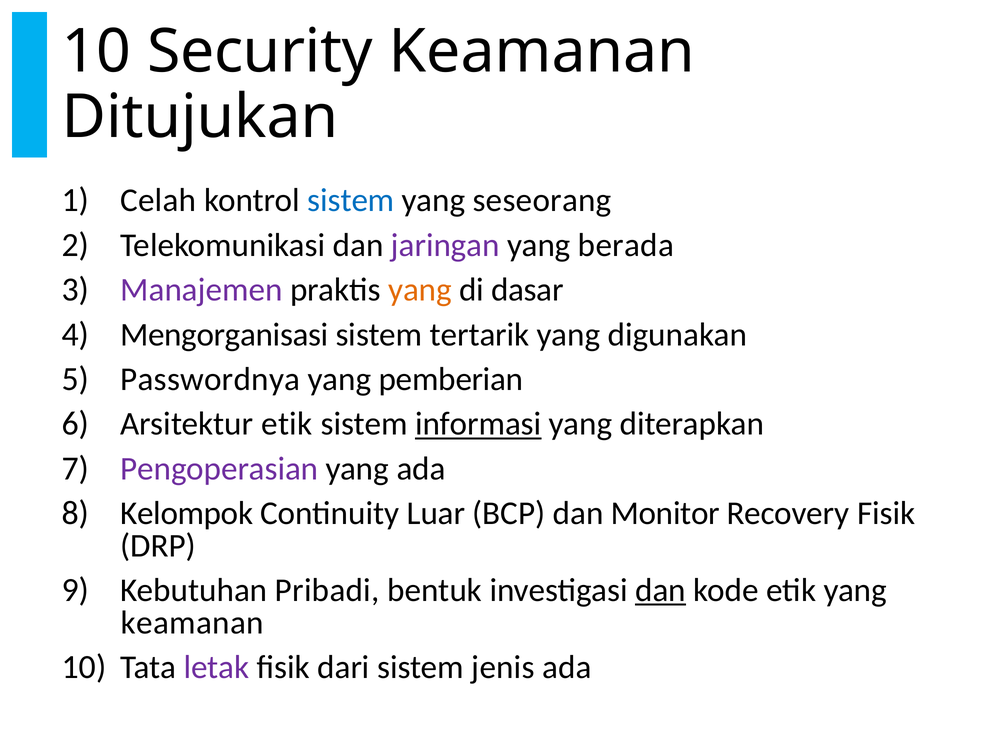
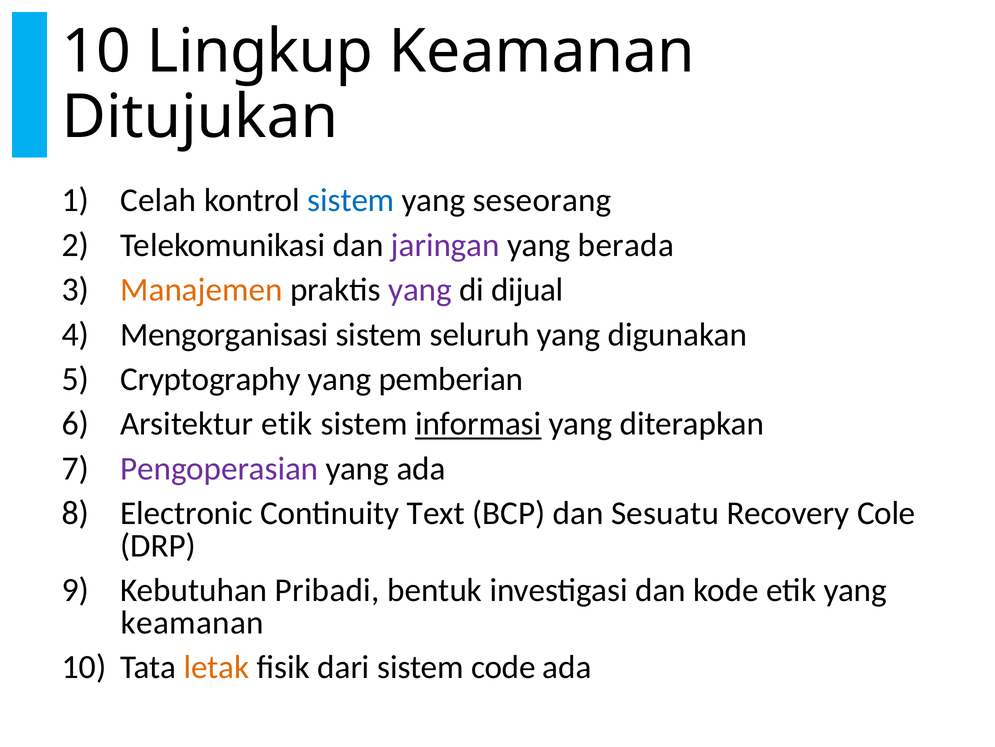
Security: Security -> Lingkup (260, 52)
Manajemen colour: purple -> orange (201, 290)
yang colour: orange -> purple (420, 290)
dasar: dasar -> dijual (527, 290)
tertarik: tertarik -> seluruh (480, 334)
Passwordnya: Passwordnya -> Cryptography (210, 379)
Kelompok: Kelompok -> Electronic (187, 513)
Luar: Luar -> Text (436, 513)
Monitor: Monitor -> Sesuatu (665, 513)
Recovery Fisik: Fisik -> Cole (886, 513)
dan underline: present -> none (660, 590)
letak colour: purple -> orange (216, 667)
jenis: jenis -> code (503, 667)
